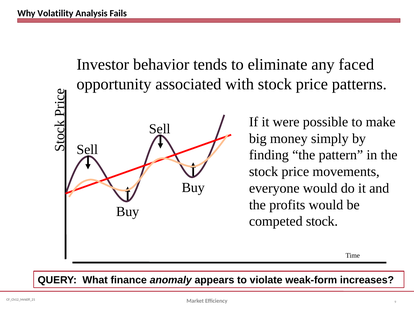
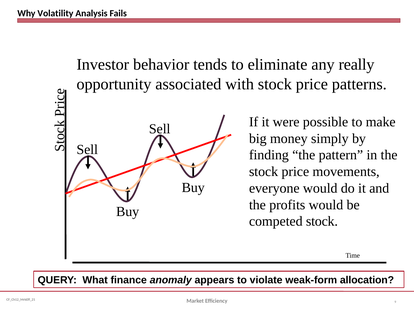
faced: faced -> really (356, 65)
increases: increases -> allocation (367, 280)
